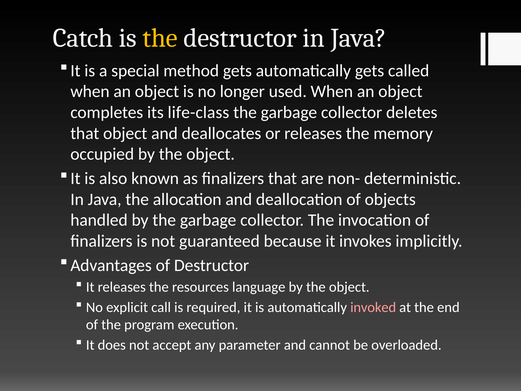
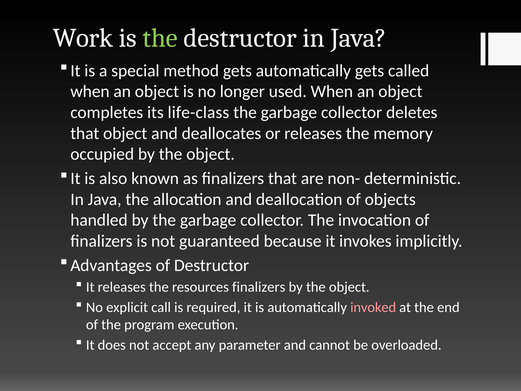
Catch: Catch -> Work (83, 38)
the colour: yellow -> light green (160, 38)
resources language: language -> finalizers (259, 287)
